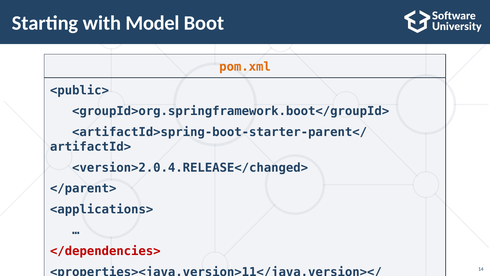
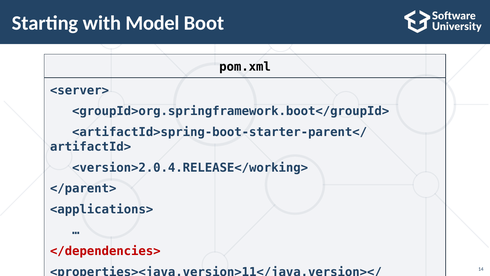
pom.xml colour: orange -> black (245, 67)
<public>: <public> -> <server> (80, 90)
<version>2.0.4.RELEASE</changed>: <version>2.0.4.RELEASE</changed> -> <version>2.0.4.RELEASE</working> (190, 167)
